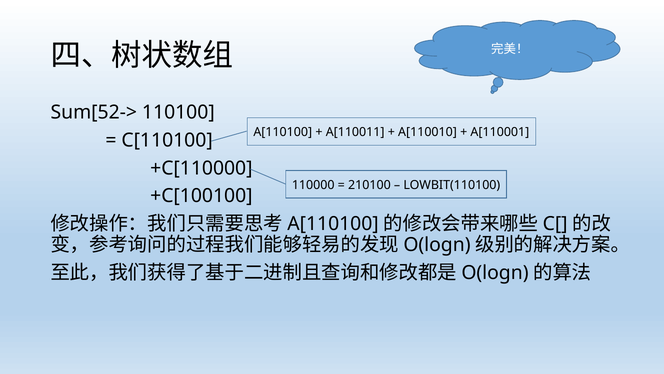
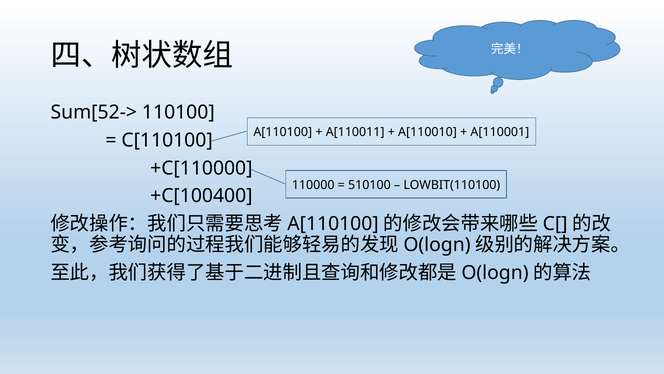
210100: 210100 -> 510100 (369, 185)
+C[100100: +C[100100 -> +C[100400 (201, 196)
